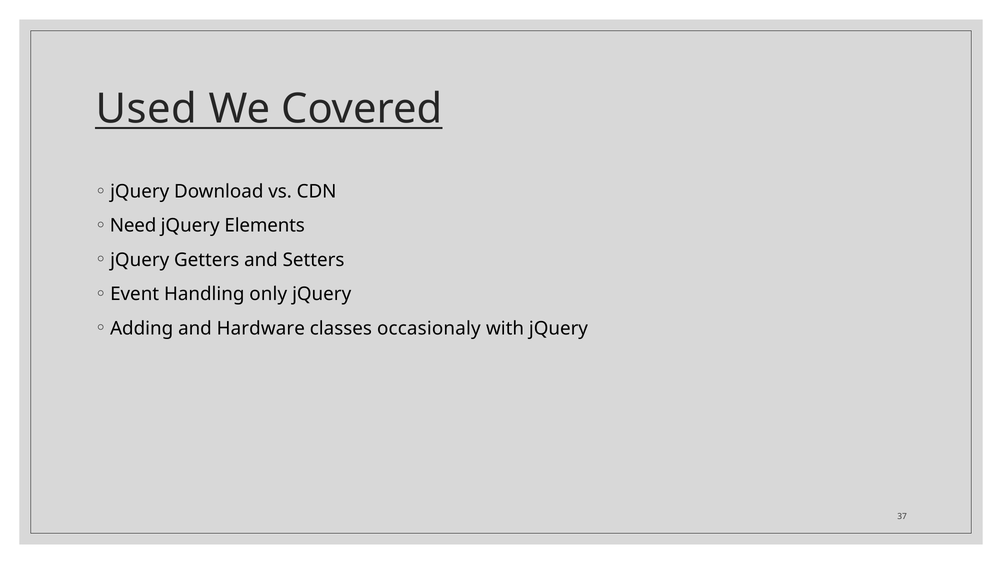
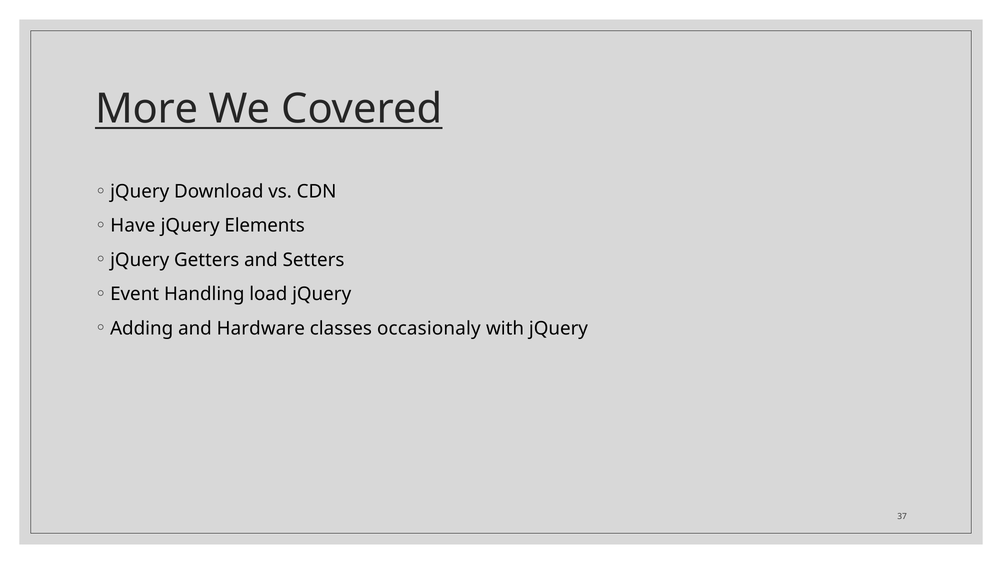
Used: Used -> More (147, 109)
Need: Need -> Have (133, 226)
only: only -> load (268, 294)
